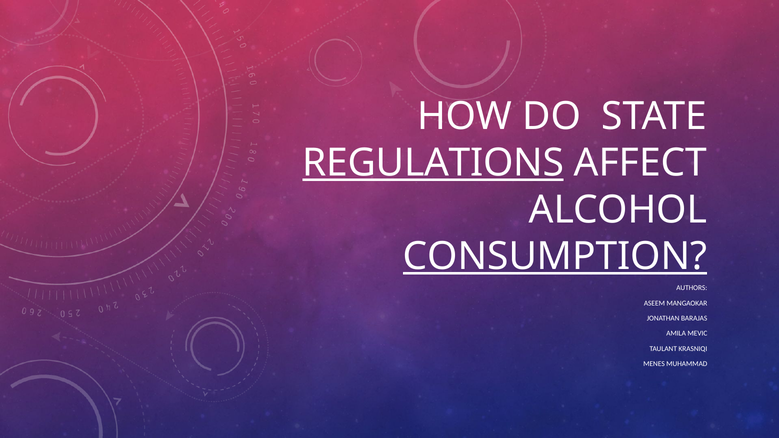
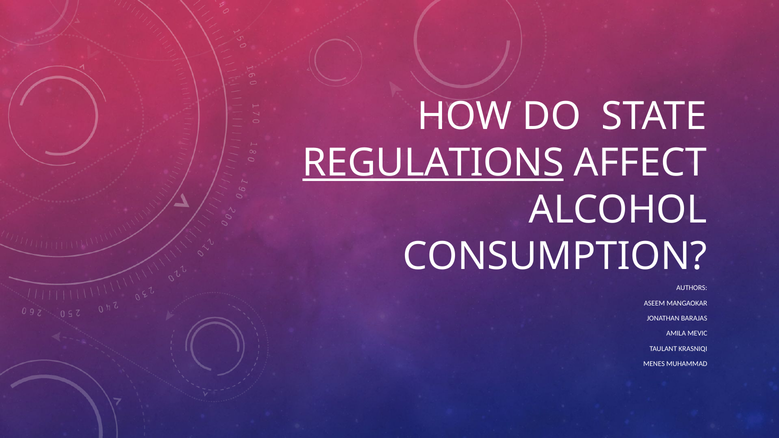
CONSUMPTION underline: present -> none (555, 257)
